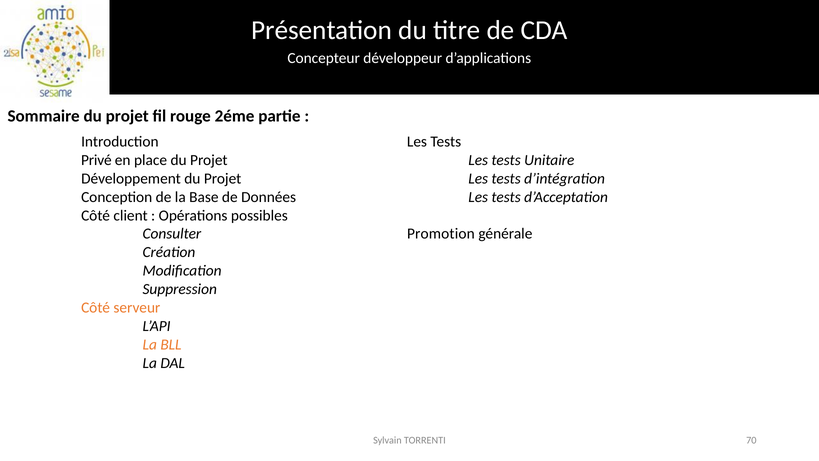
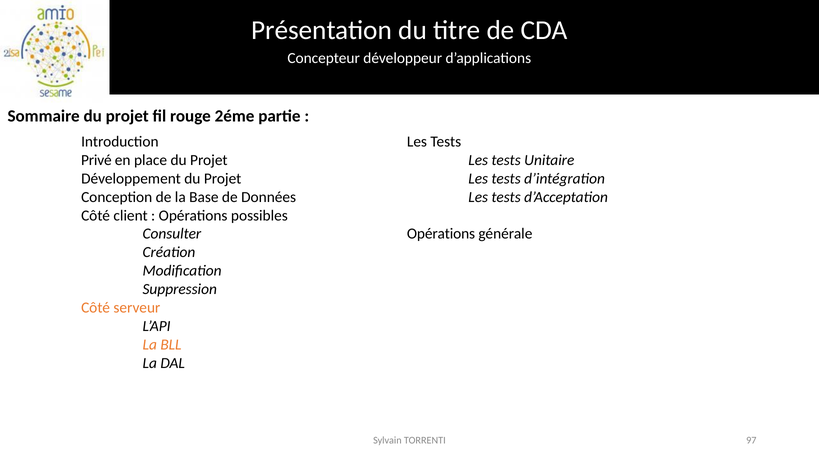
Promotion: Promotion -> Opérations (441, 234)
70: 70 -> 97 (751, 440)
